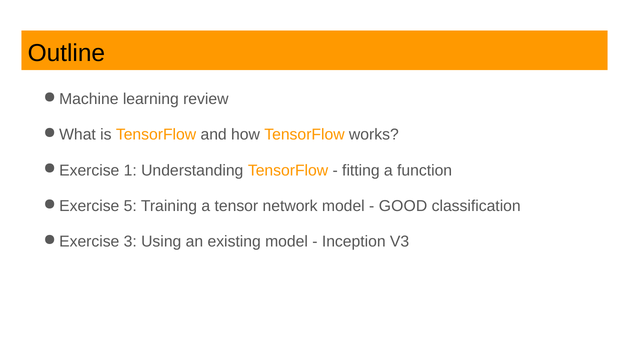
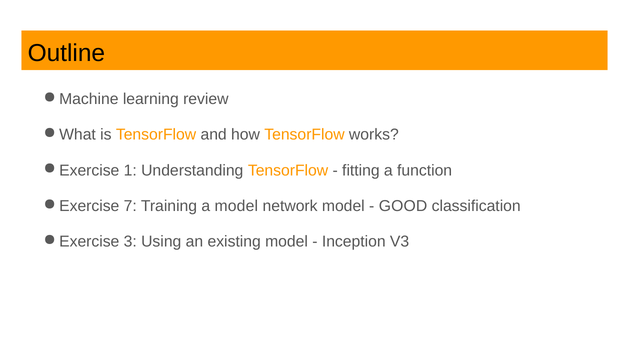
5: 5 -> 7 (130, 206)
a tensor: tensor -> model (236, 206)
